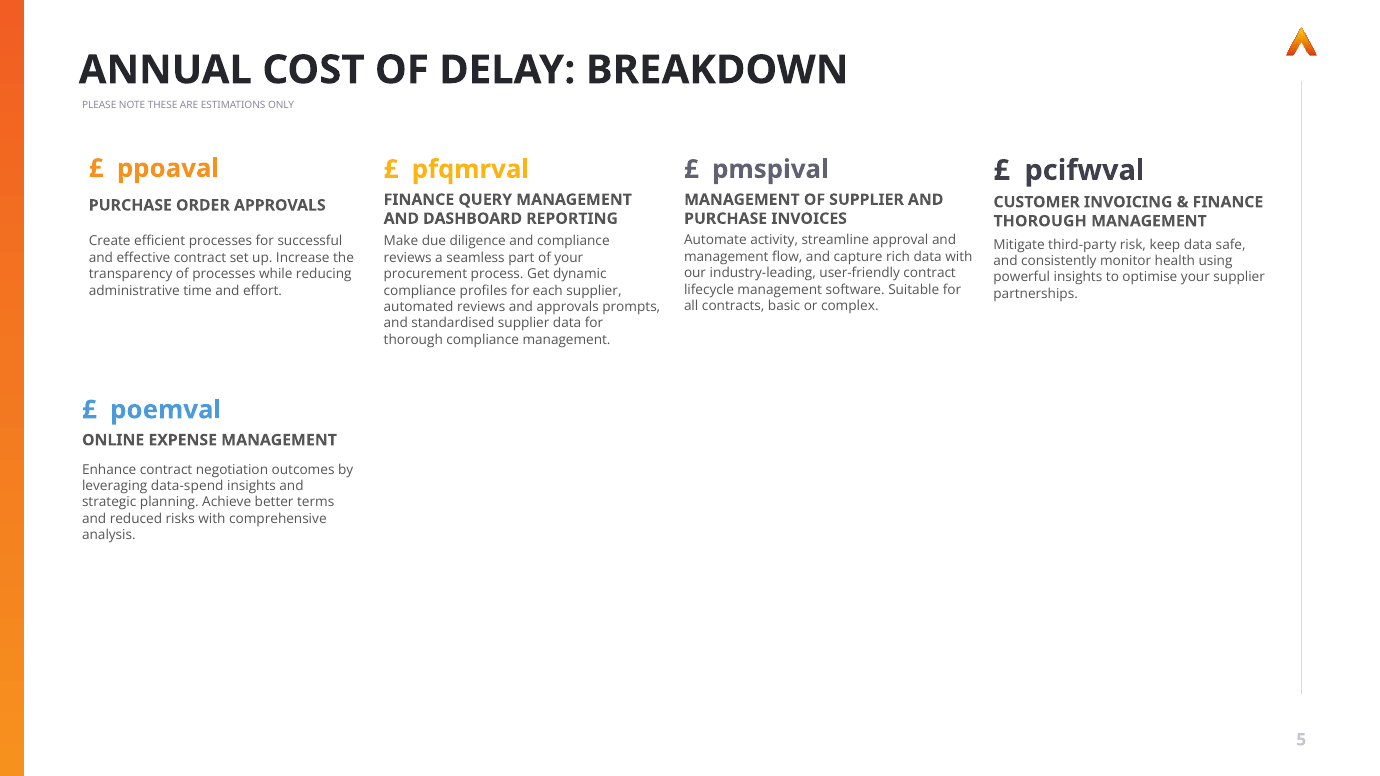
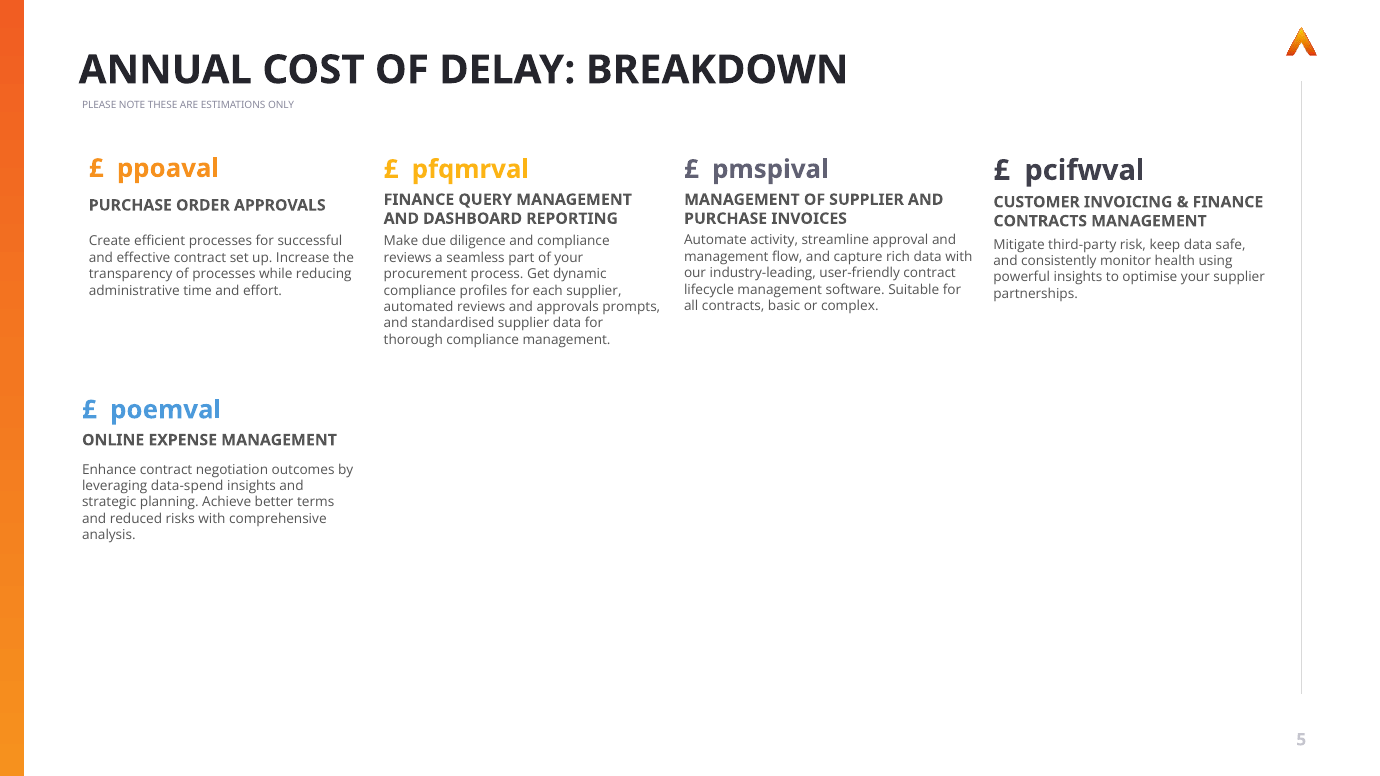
THOROUGH: THOROUGH -> CONTRACTS (1040, 221)
